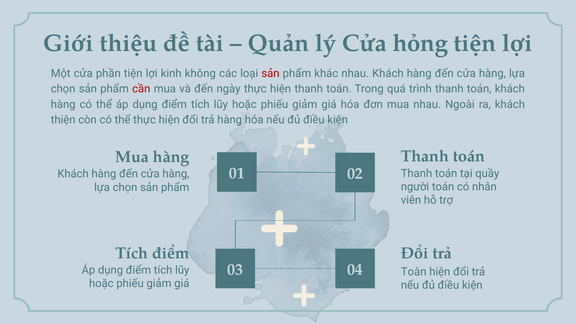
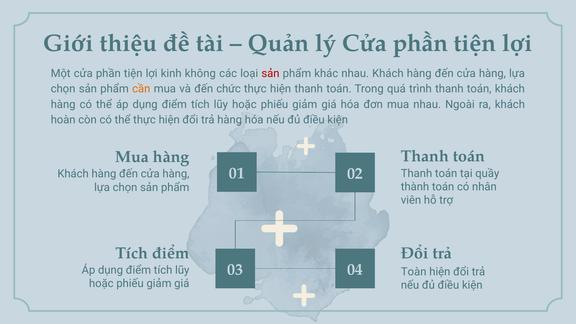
lý Cửa hỏng: hỏng -> phần (420, 43)
cần colour: red -> orange (141, 89)
ngày: ngày -> chức (229, 89)
thiện: thiện -> hoàn (63, 120)
người: người -> thành (415, 187)
